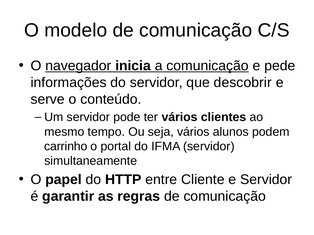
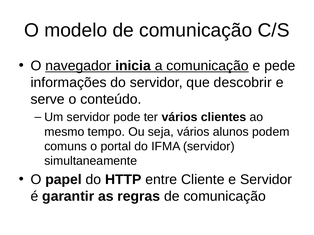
carrinho: carrinho -> comuns (66, 147)
